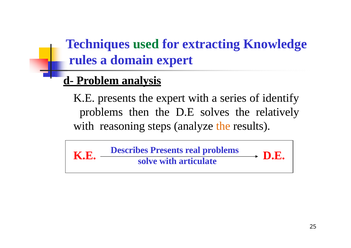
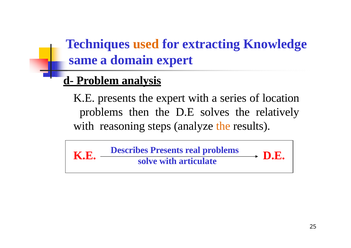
used colour: green -> orange (146, 44)
rules: rules -> same (83, 60)
identify: identify -> location (281, 98)
